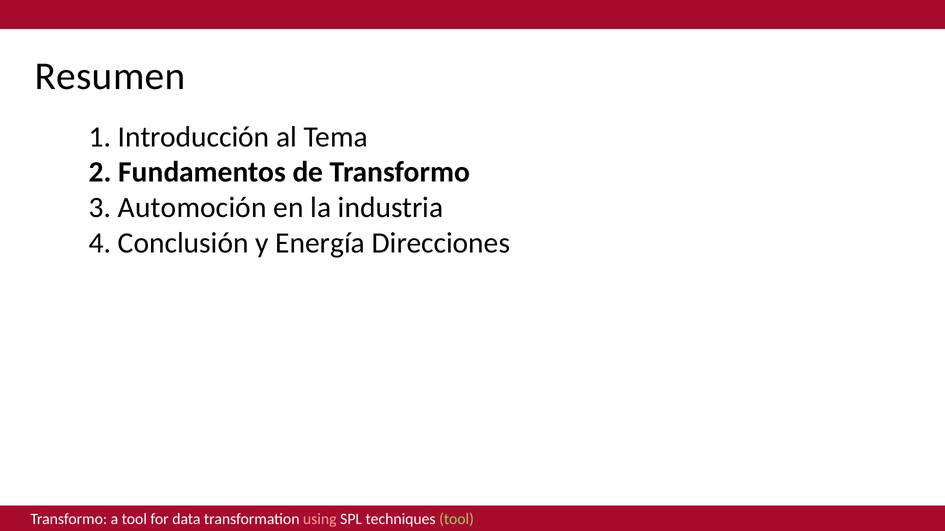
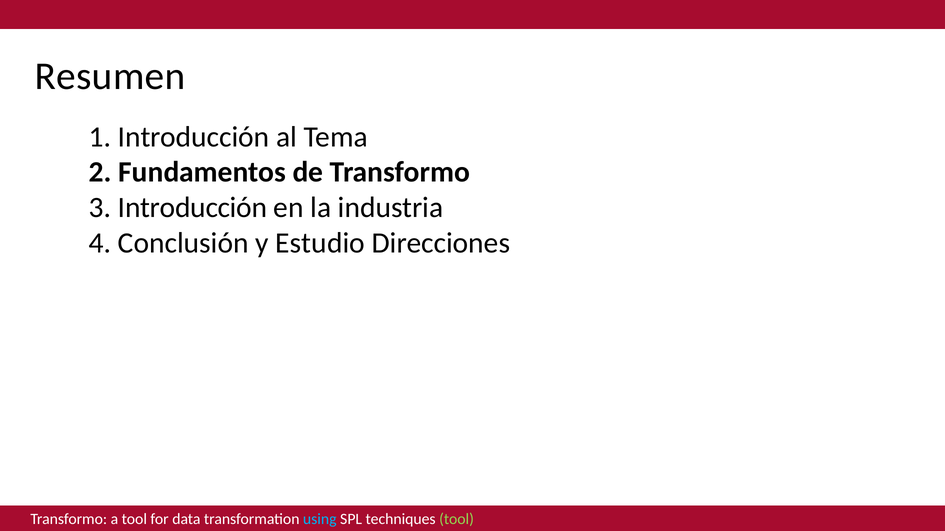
3 Automoción: Automoción -> Introducción (193, 208)
Energía: Energía -> Estudio (320, 243)
using colour: pink -> light blue (320, 520)
